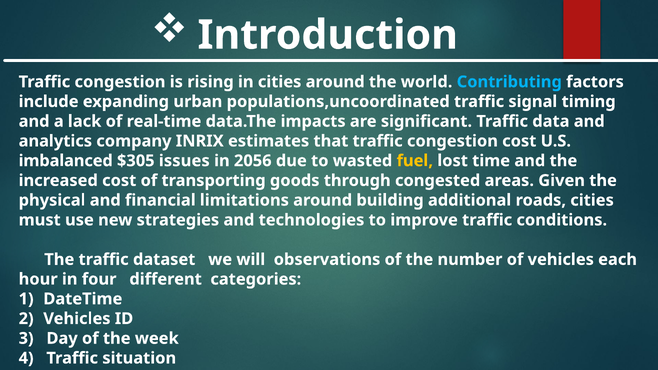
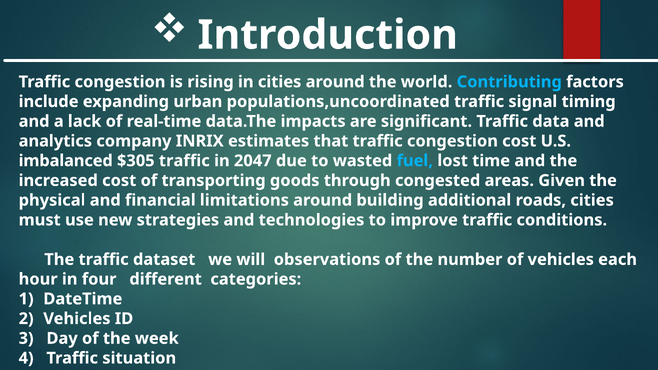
$305 issues: issues -> traffic (184, 161)
2056: 2056 -> 2047 (253, 161)
fuel colour: yellow -> light blue (415, 161)
